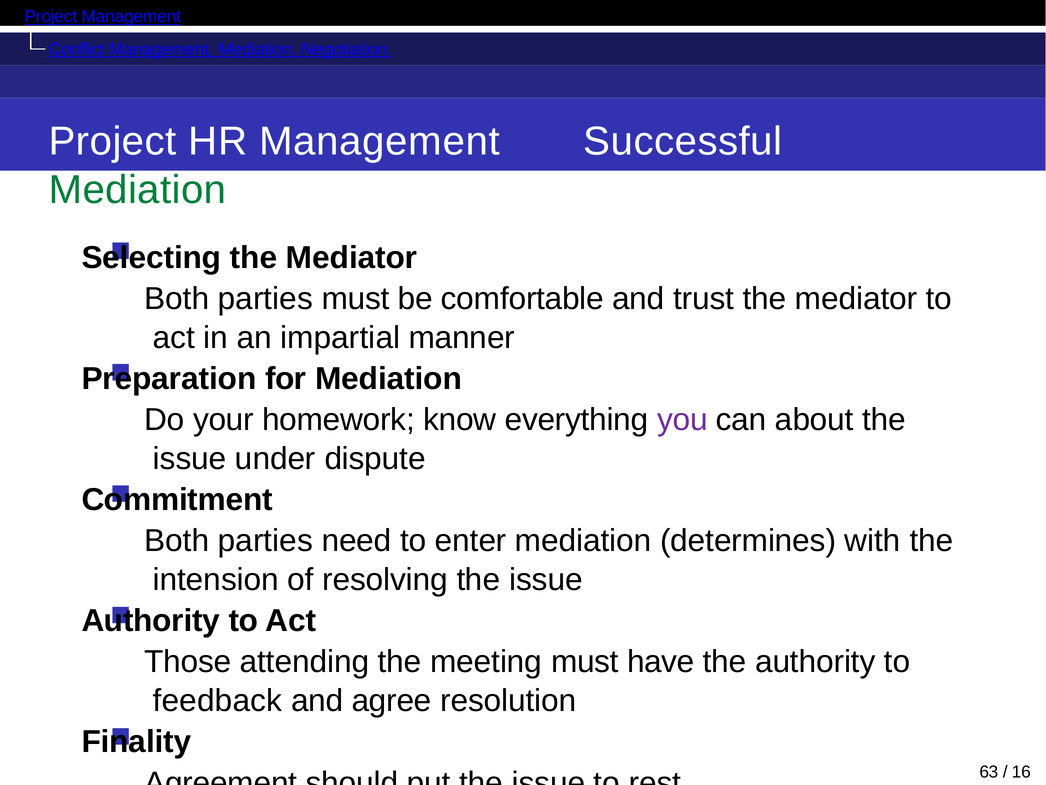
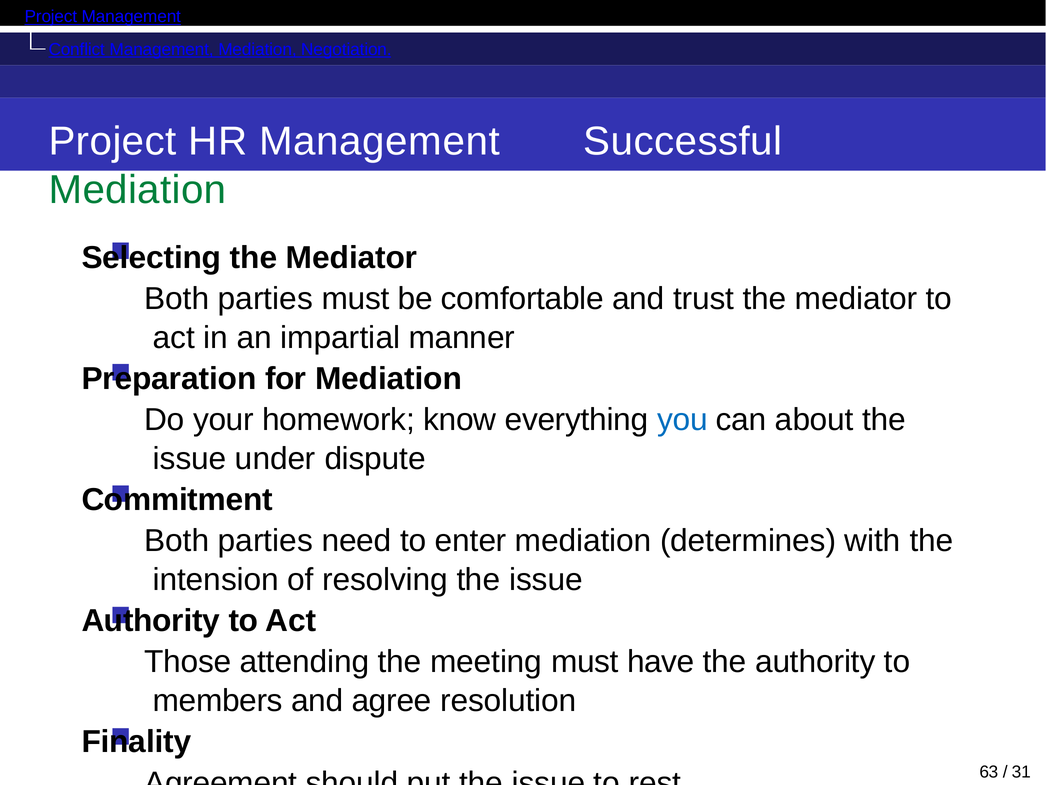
you colour: purple -> blue (682, 420)
feedback: feedback -> members (218, 701)
16: 16 -> 31 (1021, 772)
